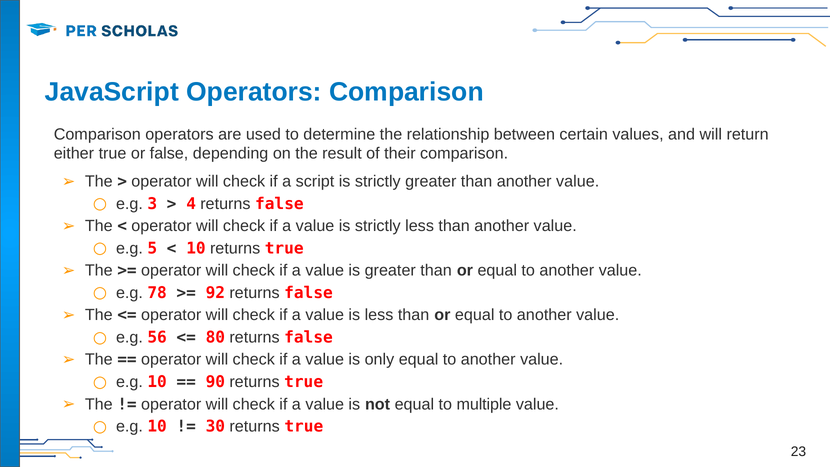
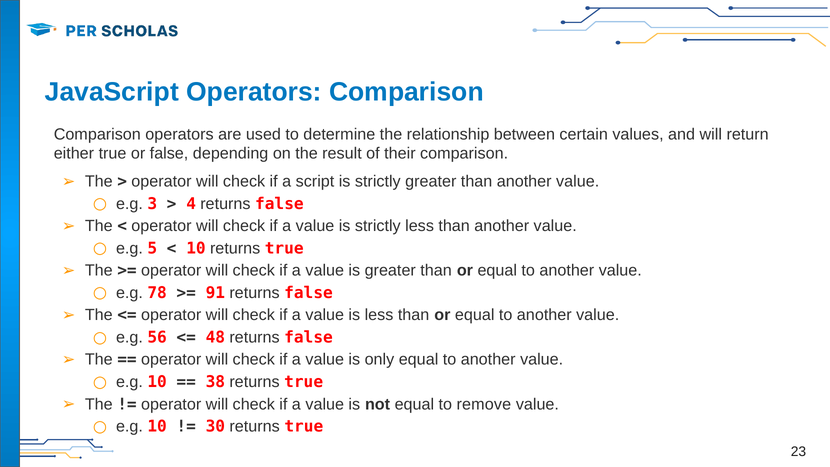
92: 92 -> 91 (215, 293)
80: 80 -> 48 (215, 337)
90: 90 -> 38 (215, 382)
multiple: multiple -> remove (484, 404)
